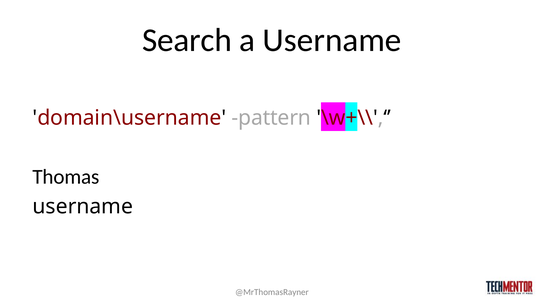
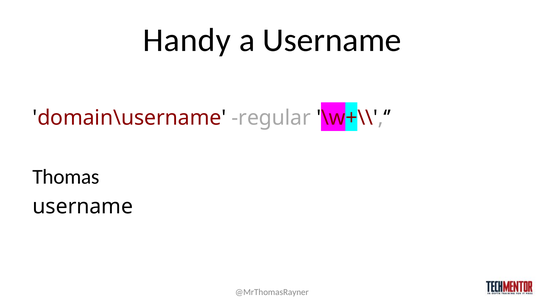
Search: Search -> Handy (187, 40)
pattern: pattern -> regular (271, 118)
